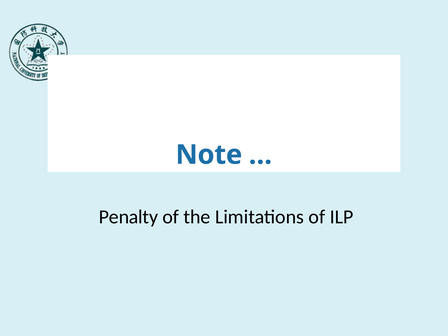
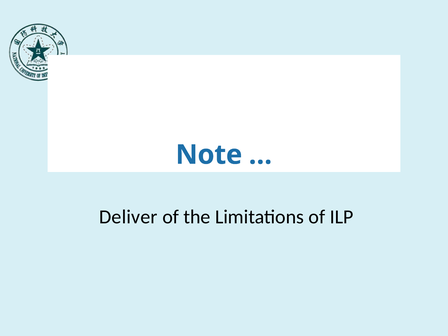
Penalty: Penalty -> Deliver (128, 217)
